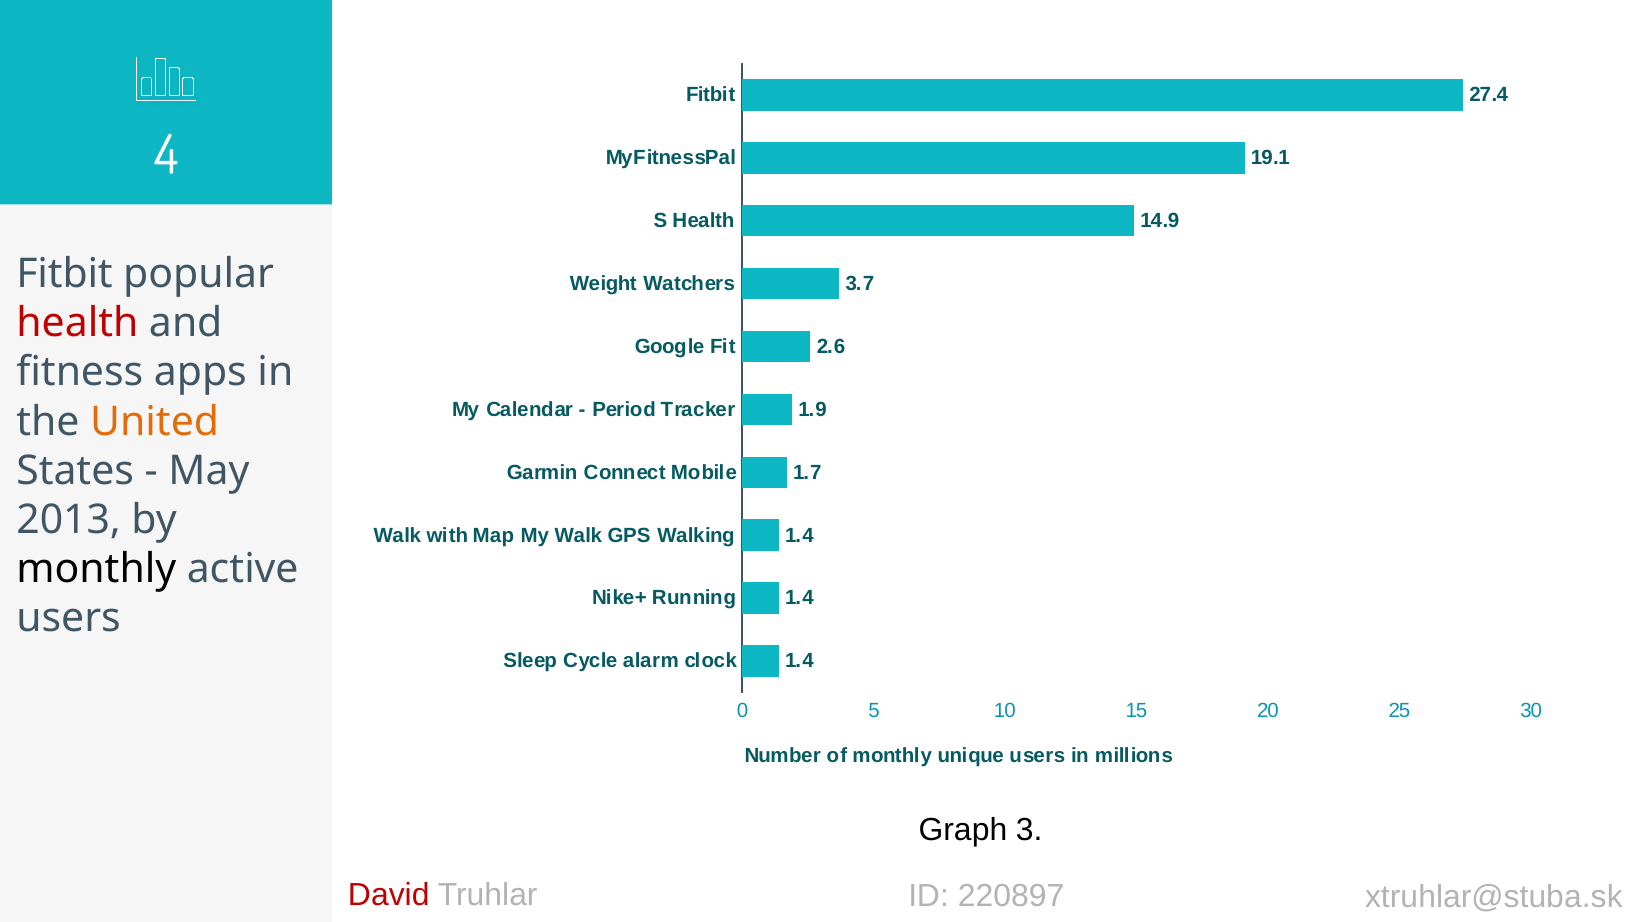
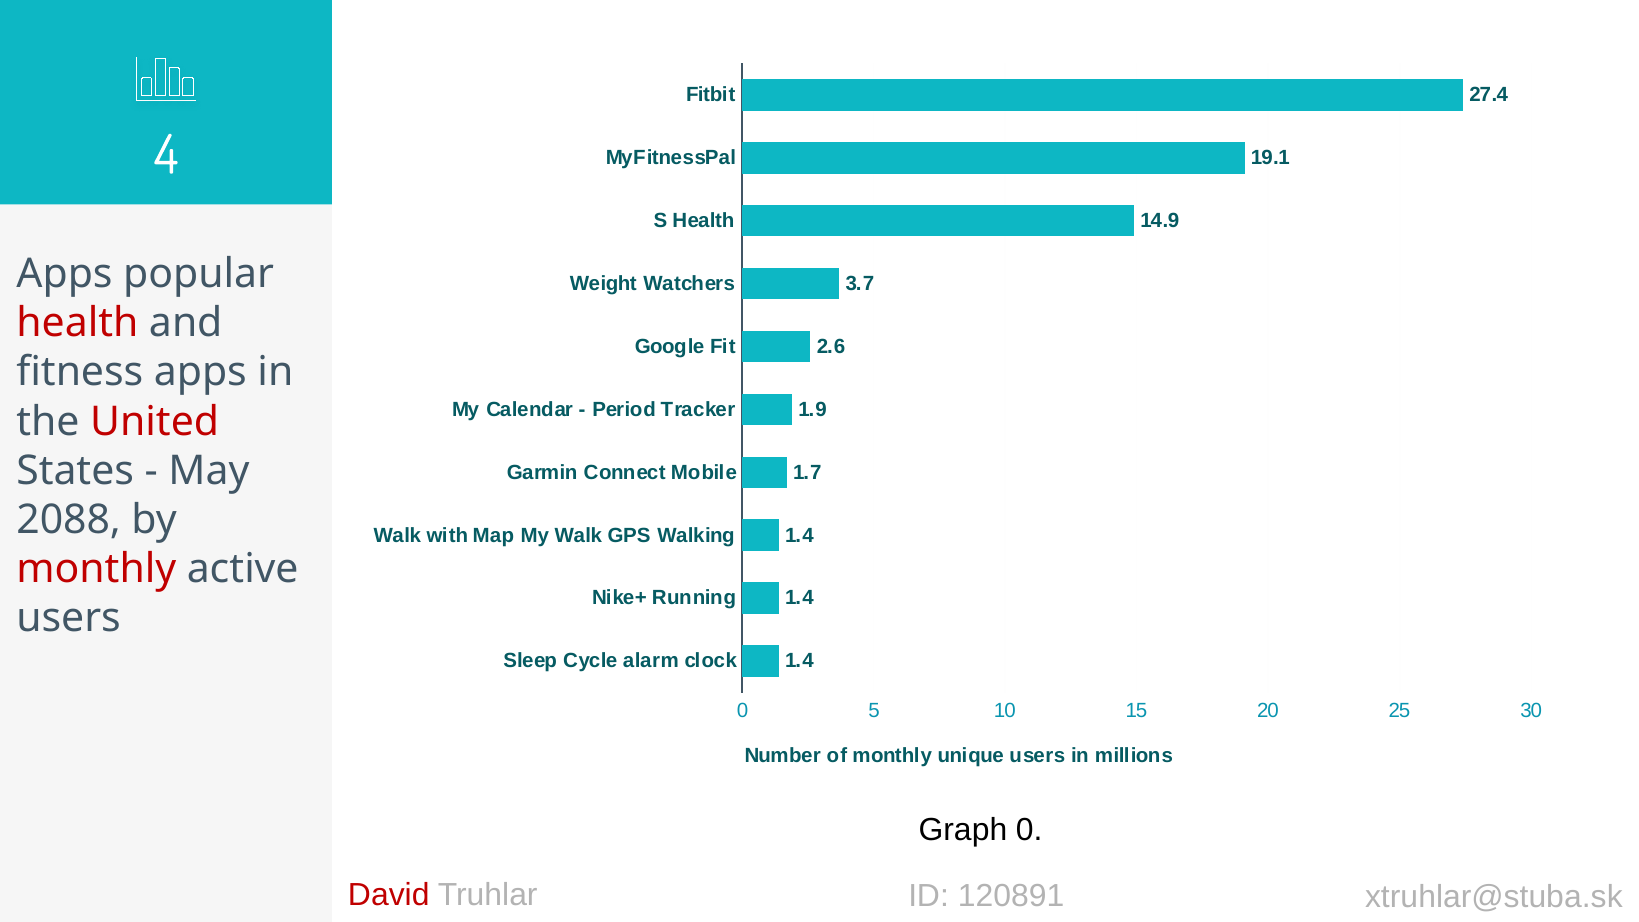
Fitbit: Fitbit -> Apps (64, 274)
United colour: orange -> red (155, 422)
2013: 2013 -> 2088 (69, 520)
monthly colour: black -> red (96, 569)
Graph 3: 3 -> 0 (1029, 830)
220897: 220897 -> 120891 (1011, 896)
